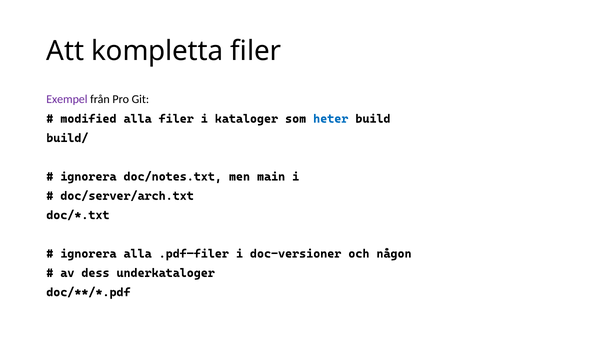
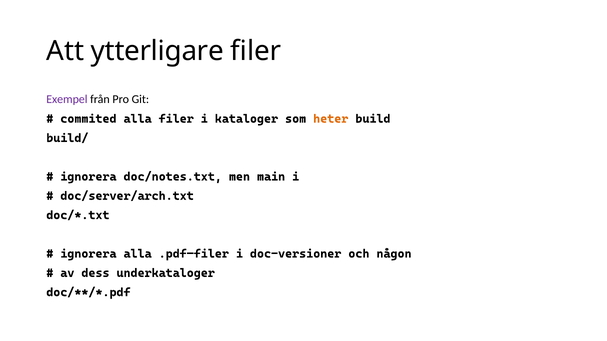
kompletta: kompletta -> ytterligare (157, 51)
modified: modified -> commited (88, 119)
heter colour: blue -> orange (331, 119)
